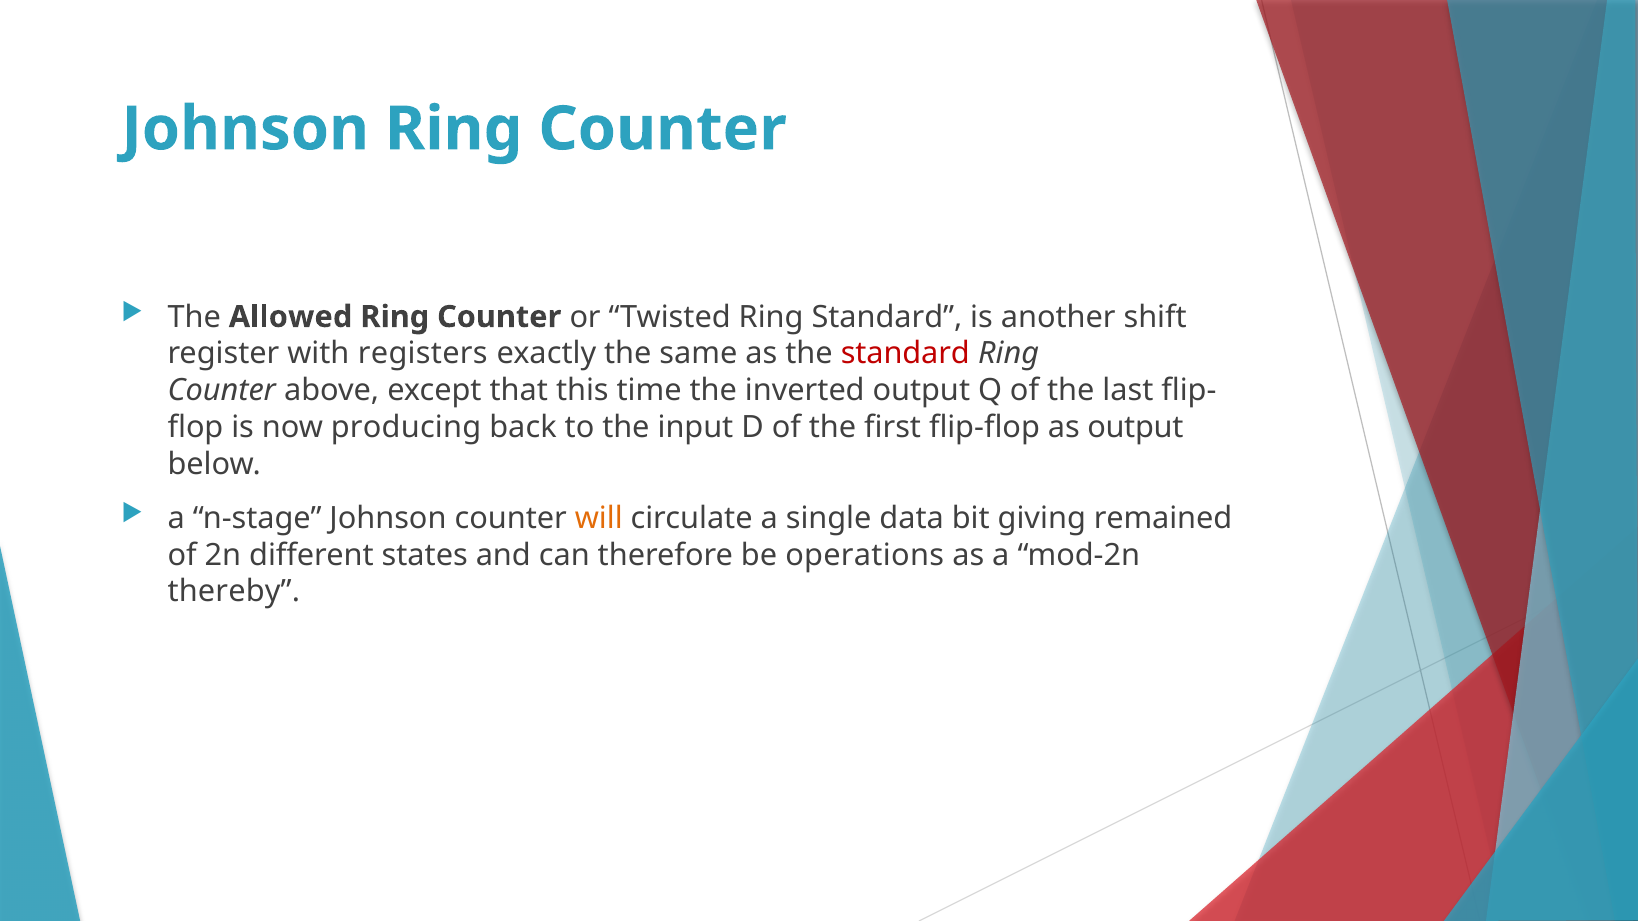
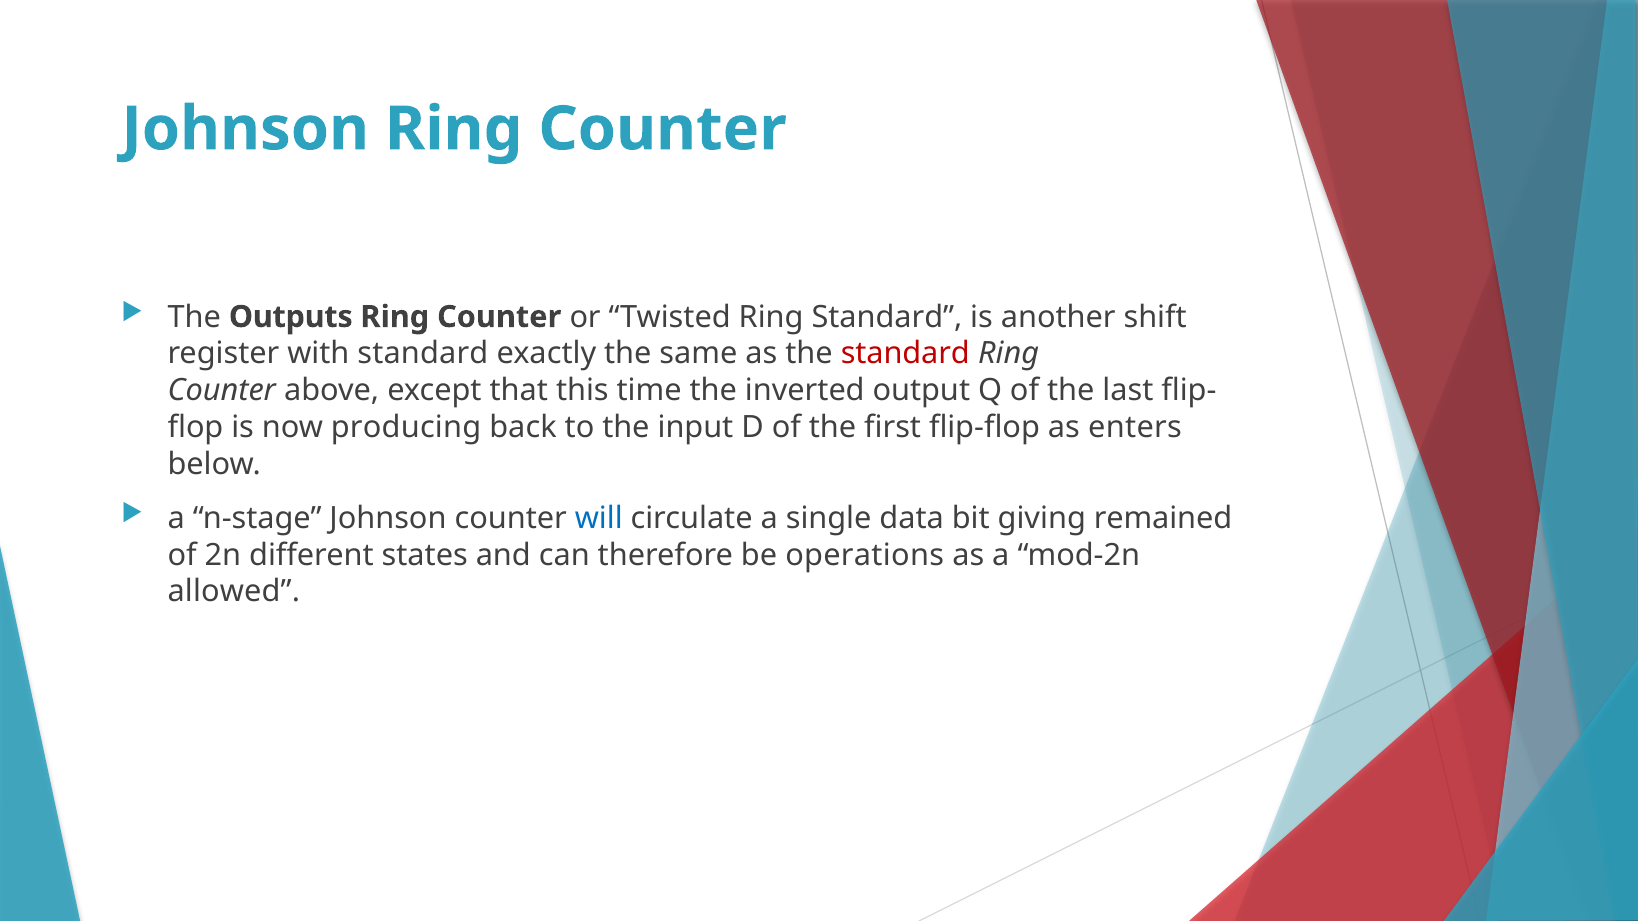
Allowed: Allowed -> Outputs (291, 317)
with registers: registers -> standard (423, 354)
as output: output -> enters (1135, 428)
will colour: orange -> blue (599, 518)
thereby: thereby -> allowed (234, 592)
